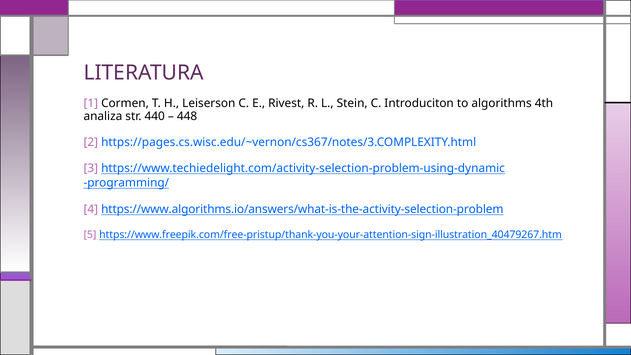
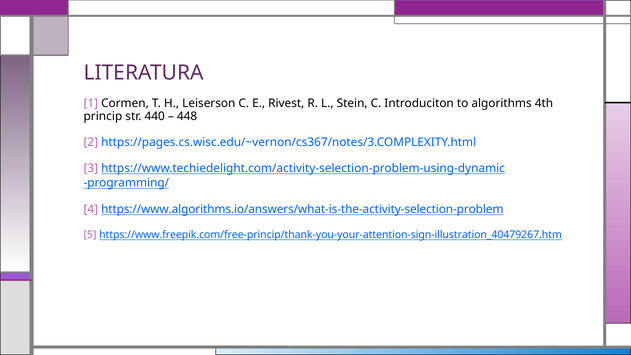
analiza: analiza -> princip (103, 116)
https://www.freepik.com/free-pristup/thank-you-your-attention-sign-illustration_40479267.htm: https://www.freepik.com/free-pristup/thank-you-your-attention-sign-illustration_40479267.htm -> https://www.freepik.com/free-princip/thank-you-your-attention-sign-illustration_40479267.htm (330, 235)
